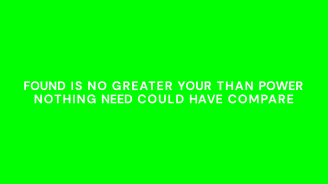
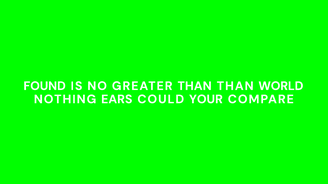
GREATER YOUR: YOUR -> THAN (195, 86)
POWER: POWER -> WORLD (281, 86)
NEED: NEED -> EARS (117, 99)
HAVE: HAVE -> YOUR (206, 99)
